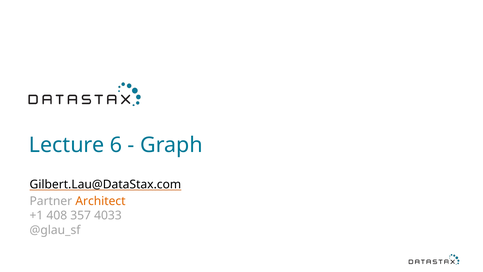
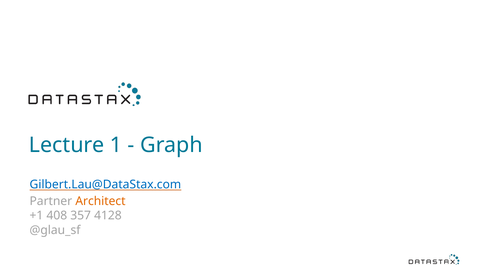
6: 6 -> 1 (116, 145)
Gilbert.Lau@DataStax.com colour: black -> blue (105, 184)
4033: 4033 -> 4128 (108, 215)
